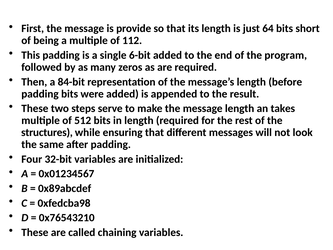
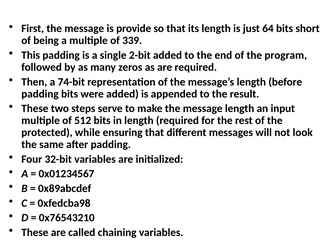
112: 112 -> 339 (132, 41)
6-bit: 6-bit -> 2-bit (140, 55)
84-bit: 84-bit -> 74-bit (71, 82)
takes: takes -> input (283, 108)
structures: structures -> protected (47, 132)
